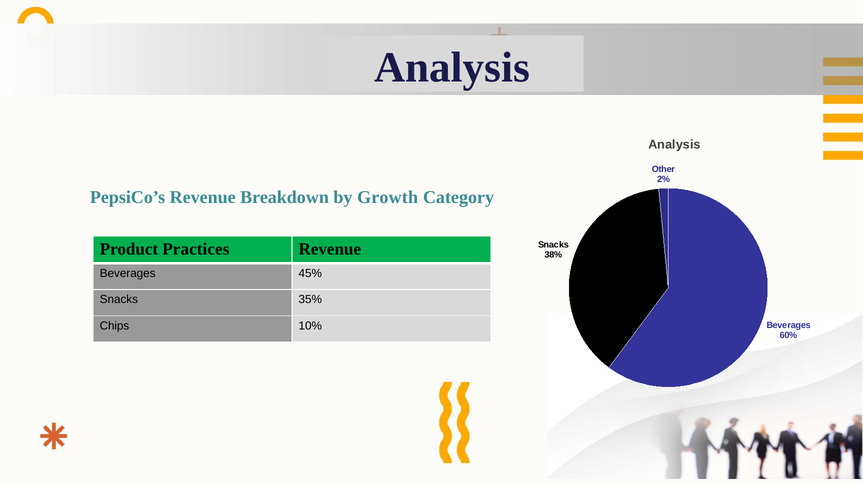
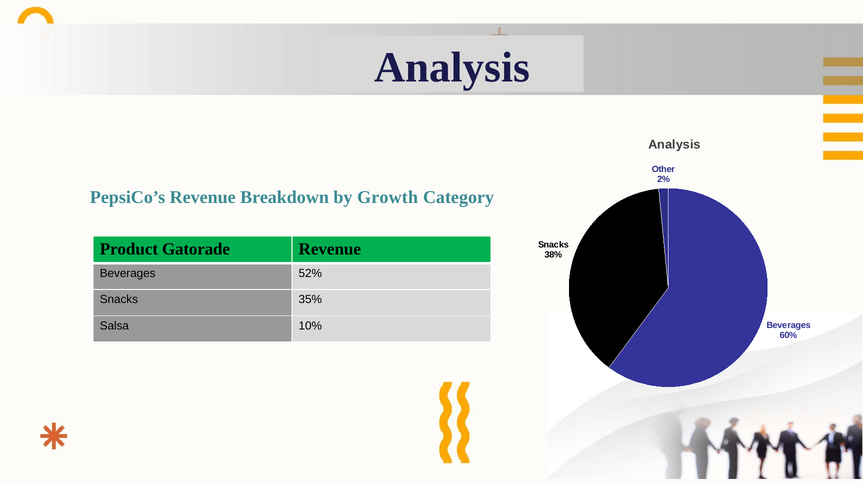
Practices: Practices -> Gatorade (196, 249)
45%: 45% -> 52% (310, 273)
Chips: Chips -> Salsa (114, 326)
